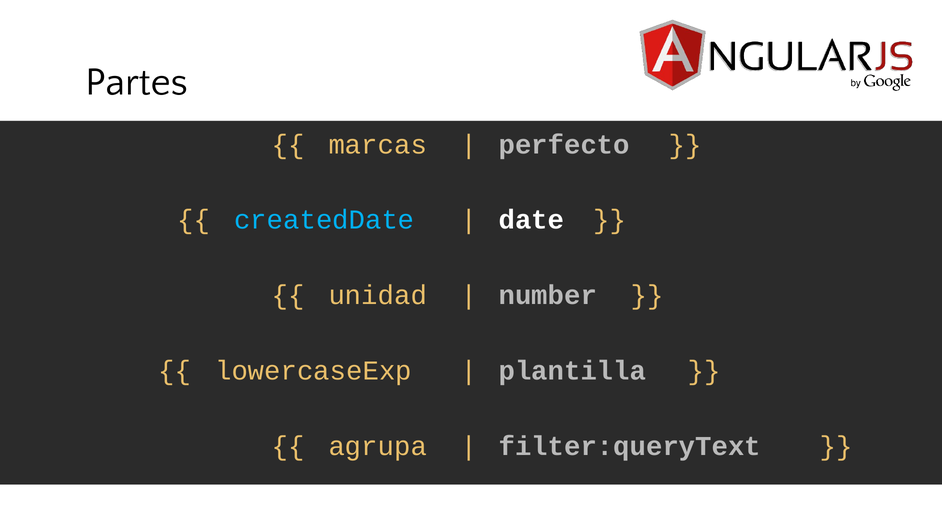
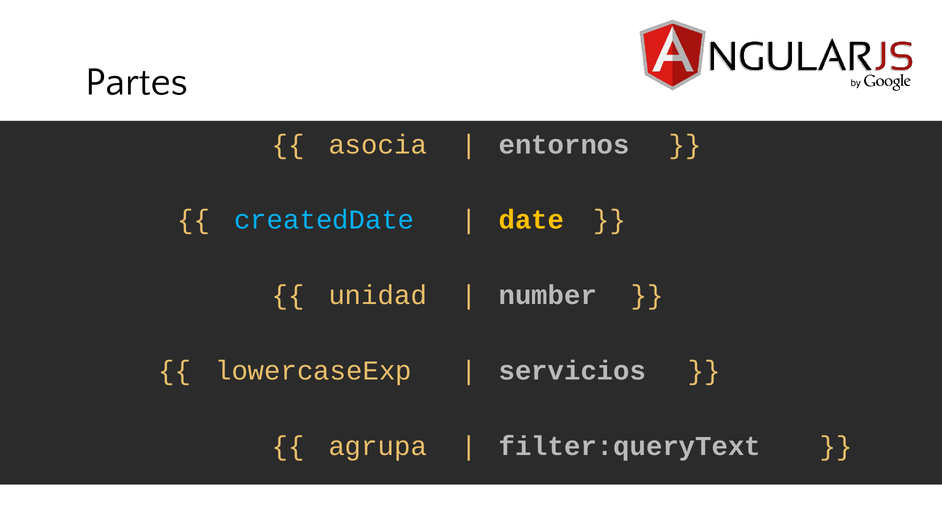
marcas: marcas -> asocia (378, 144)
perfecto: perfecto -> entornos (564, 144)
date colour: white -> yellow (531, 220)
plantilla: plantilla -> servicios (572, 371)
